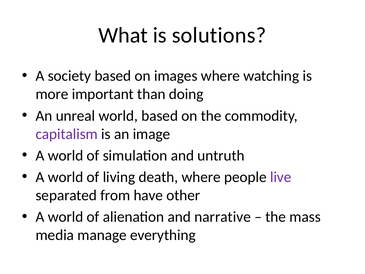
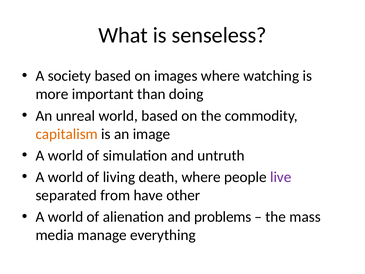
solutions: solutions -> senseless (219, 35)
capitalism colour: purple -> orange (67, 134)
narrative: narrative -> problems (223, 217)
